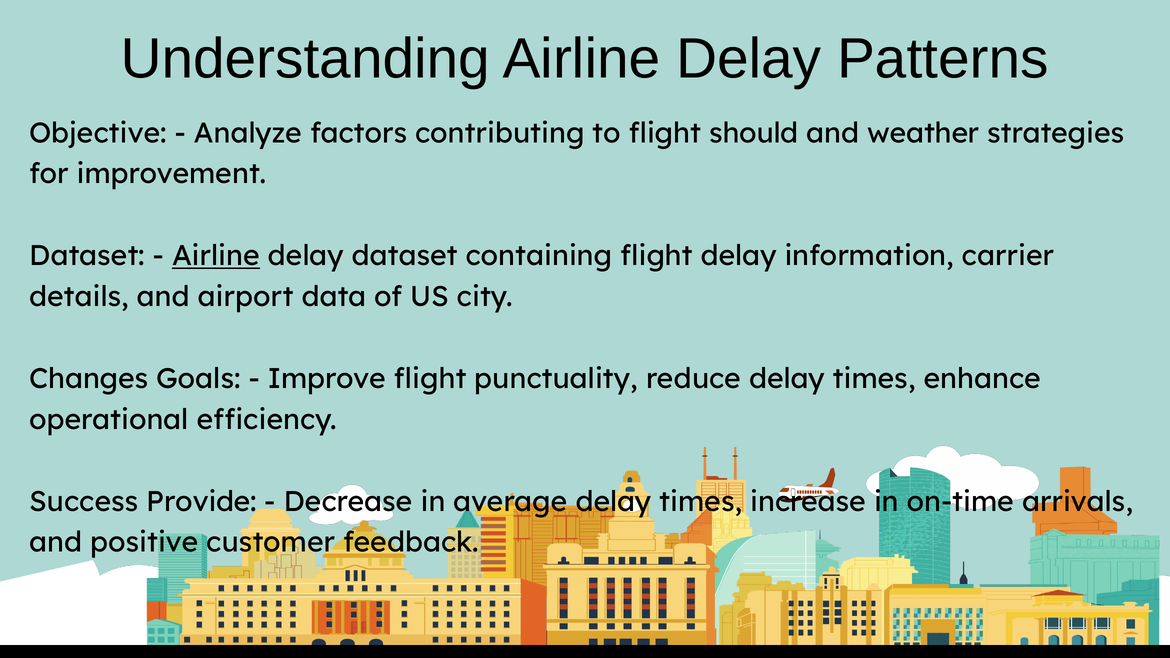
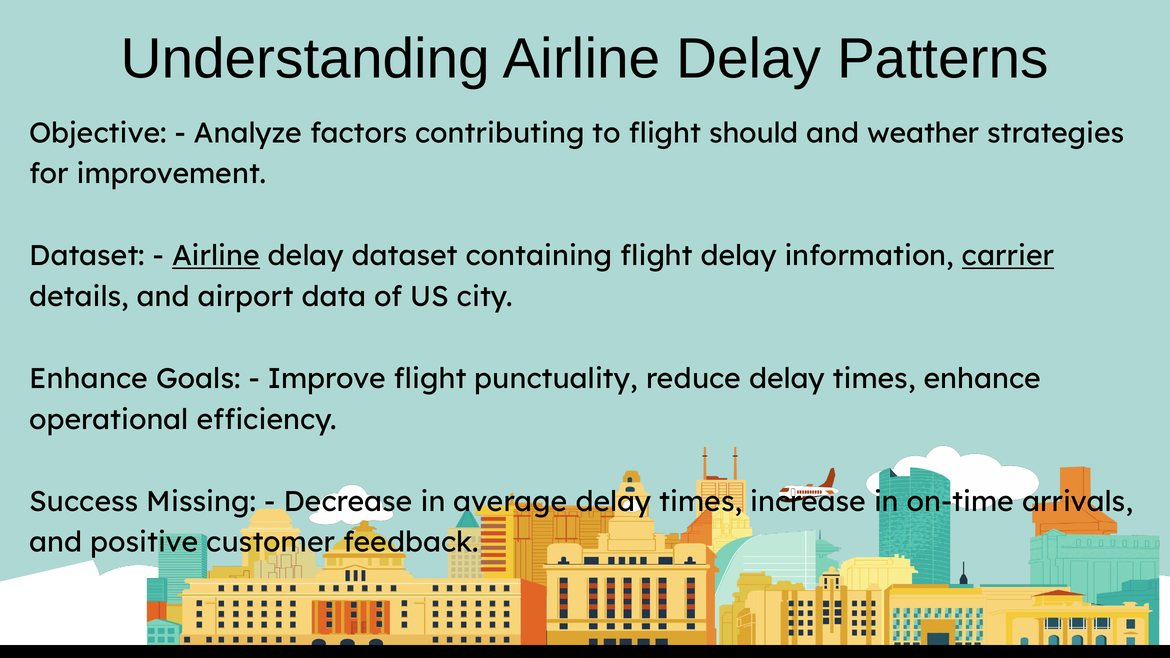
carrier underline: none -> present (1008, 256)
Changes: Changes -> Enhance (89, 379)
Provide: Provide -> Missing (201, 502)
